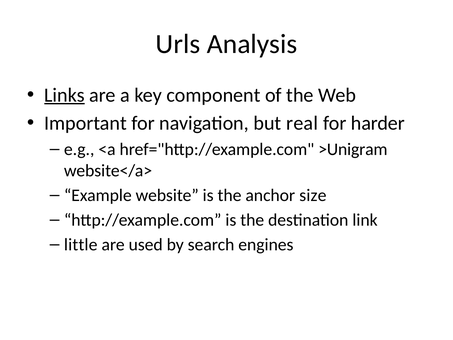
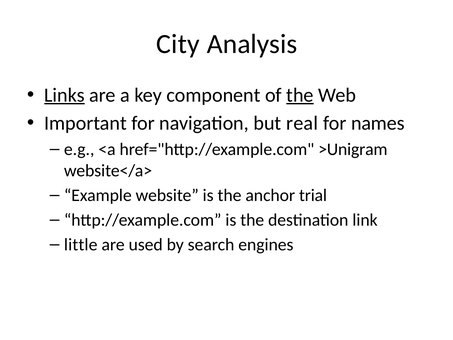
Urls: Urls -> City (178, 44)
the underline: none -> present (300, 95)
harder: harder -> names (378, 123)
size: size -> trial (313, 195)
